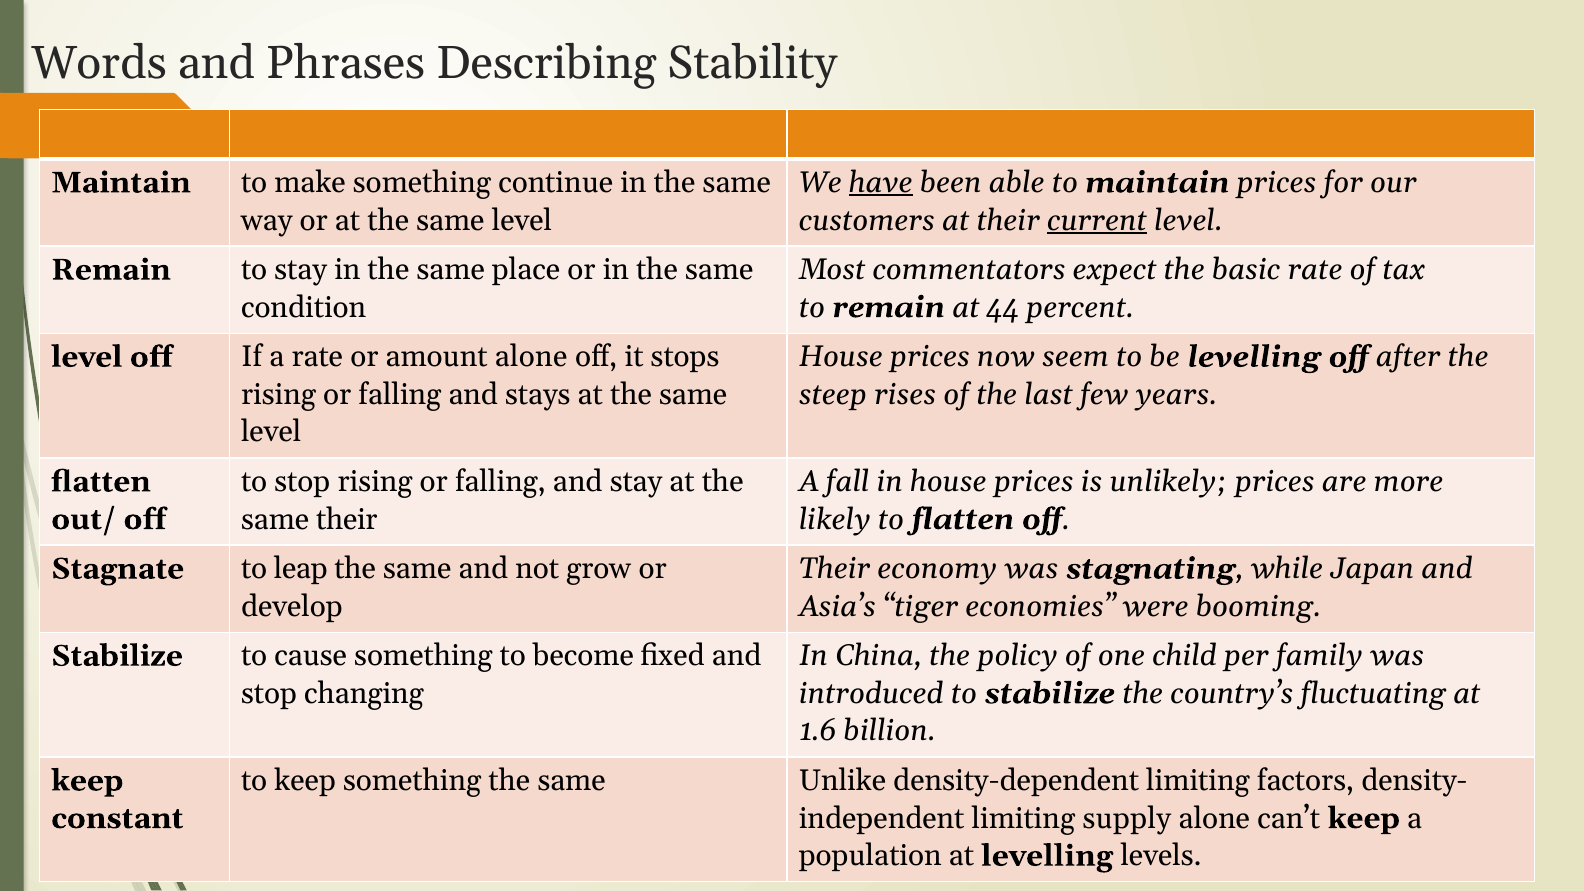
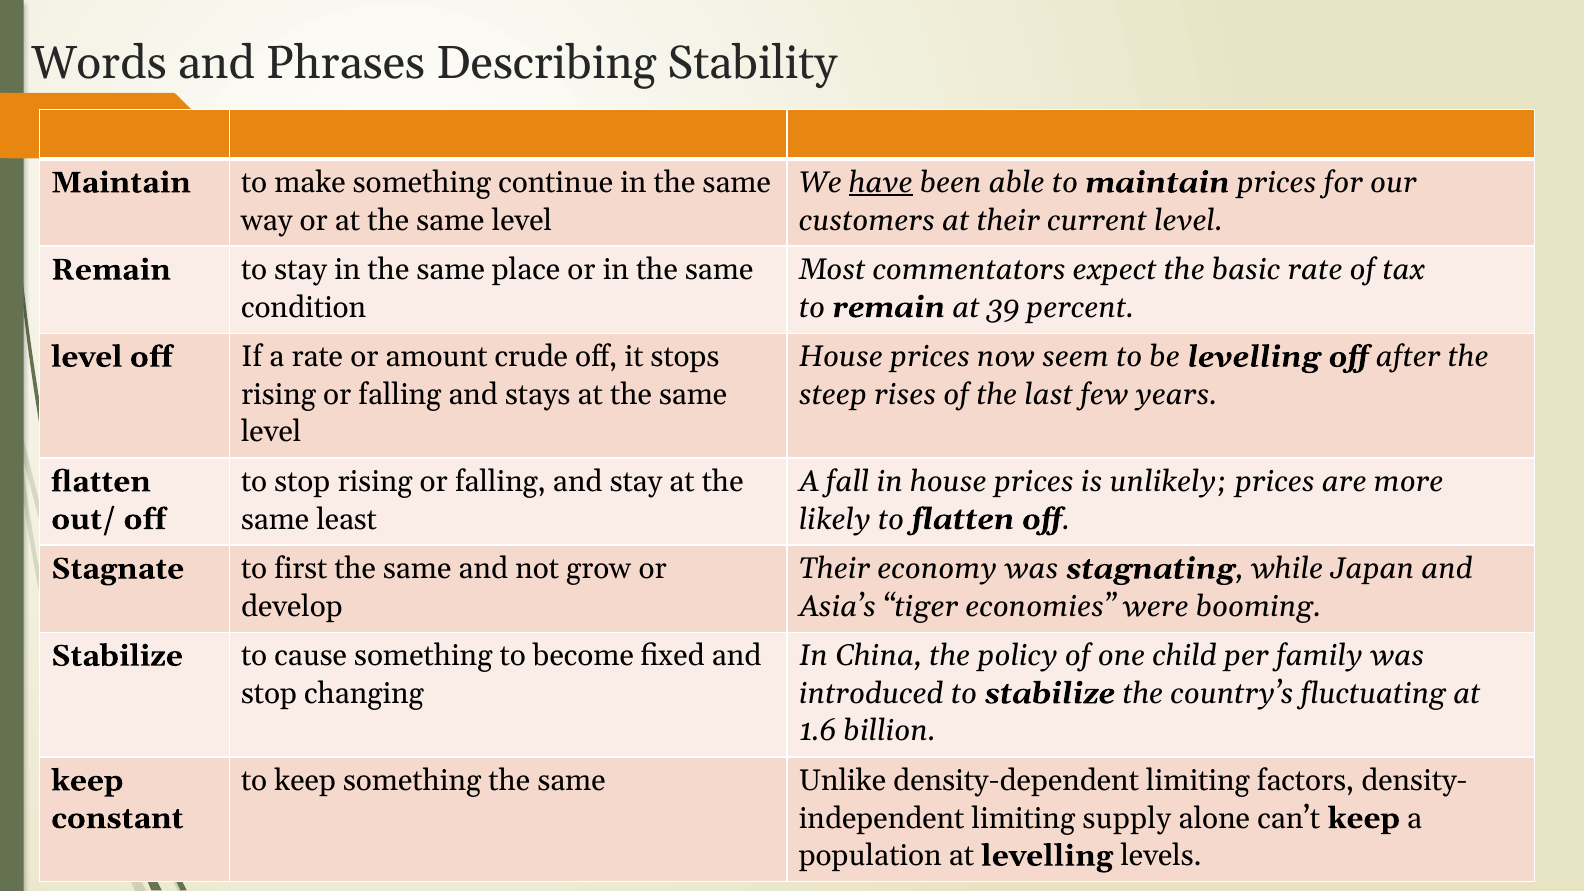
current underline: present -> none (1097, 220)
44: 44 -> 39 (1003, 307)
amount alone: alone -> crude (531, 357)
same their: their -> least (347, 519)
leap: leap -> first (301, 569)
